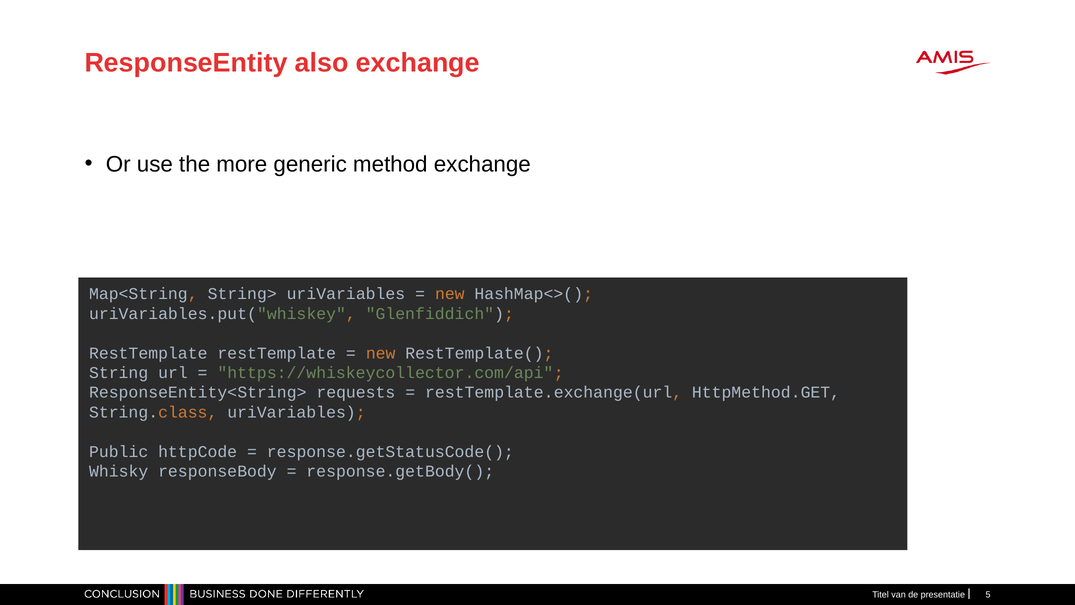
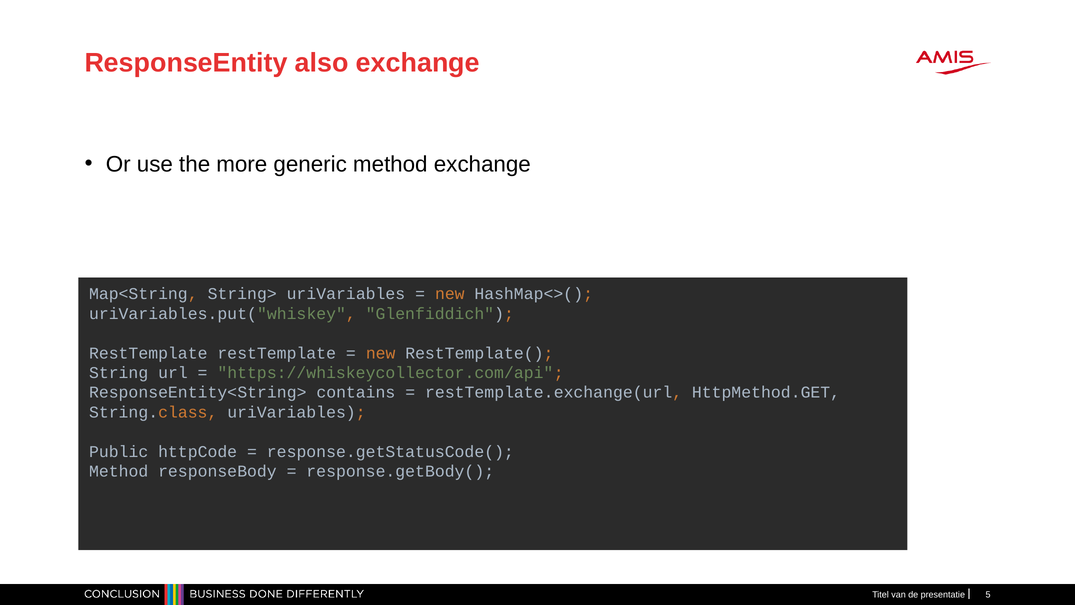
requests: requests -> contains (356, 392)
Whisky: Whisky -> Method (119, 471)
